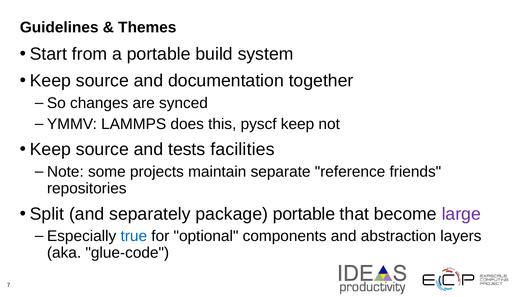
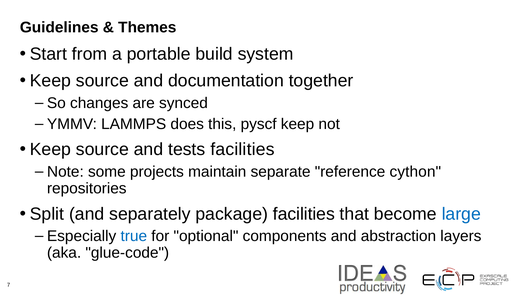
friends: friends -> cython (415, 172)
package portable: portable -> facilities (304, 214)
large colour: purple -> blue (461, 214)
